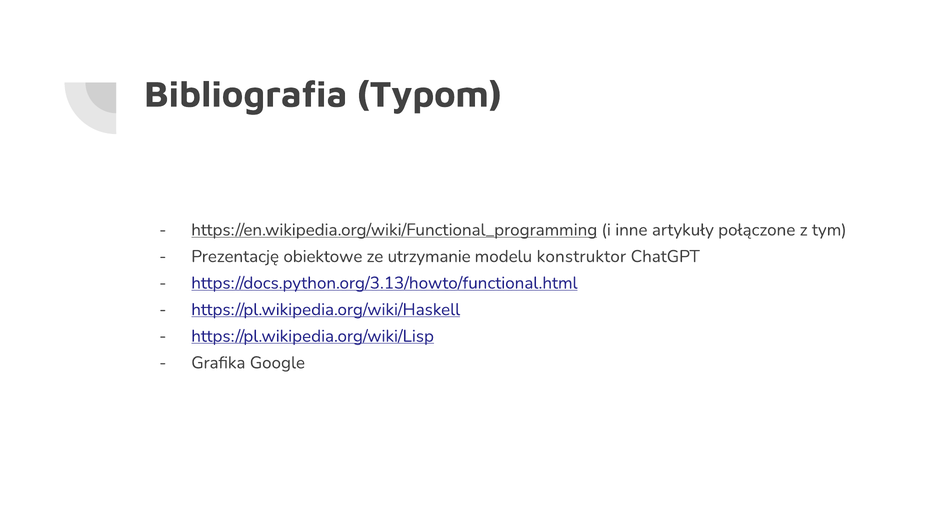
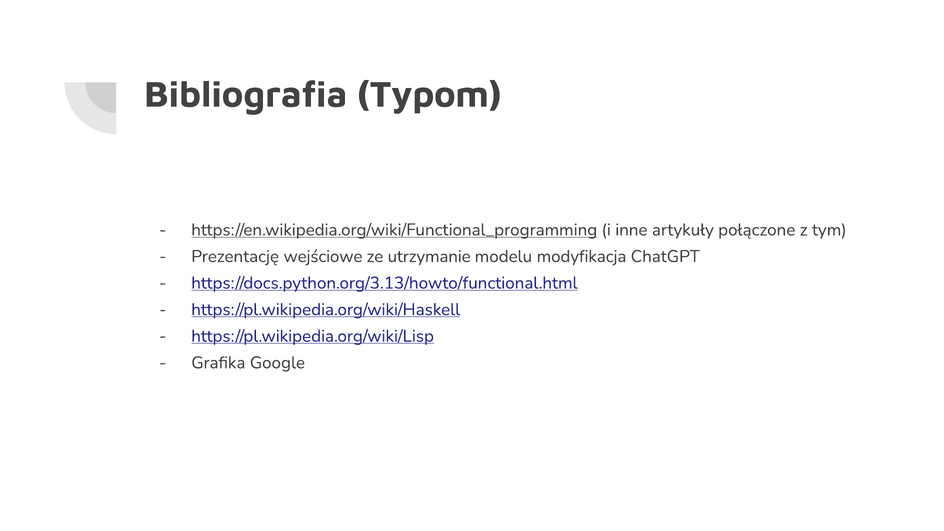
obiektowe: obiektowe -> wejściowe (323, 256)
konstruktor: konstruktor -> modyfikacja (582, 256)
